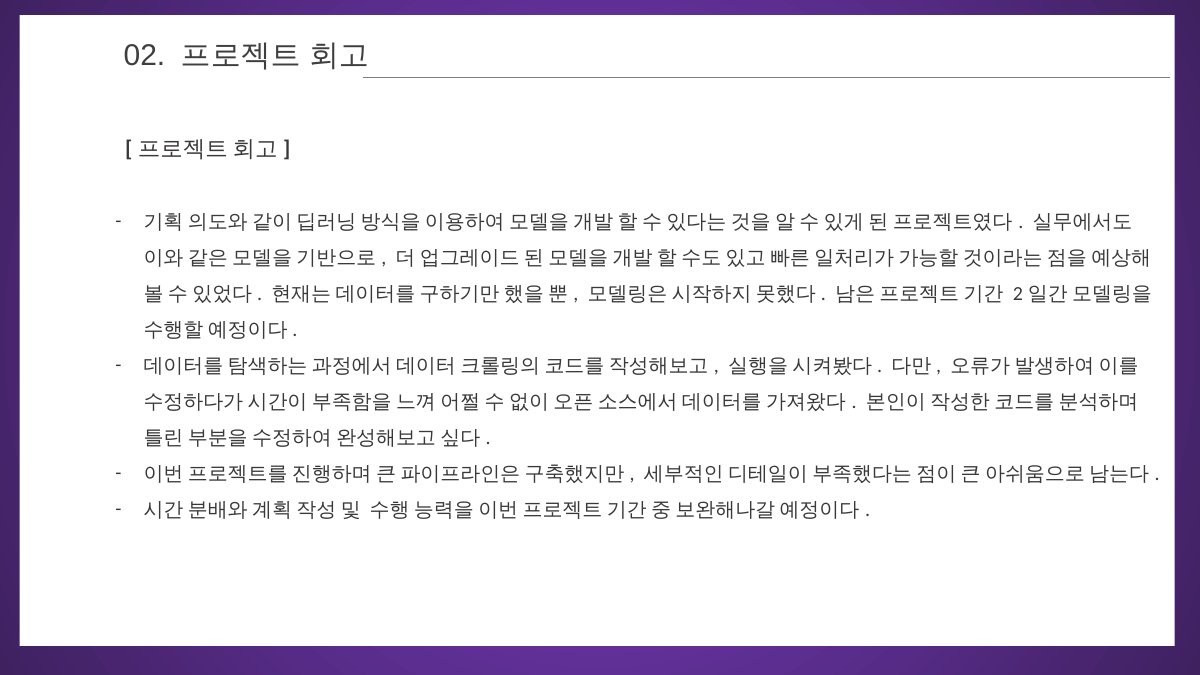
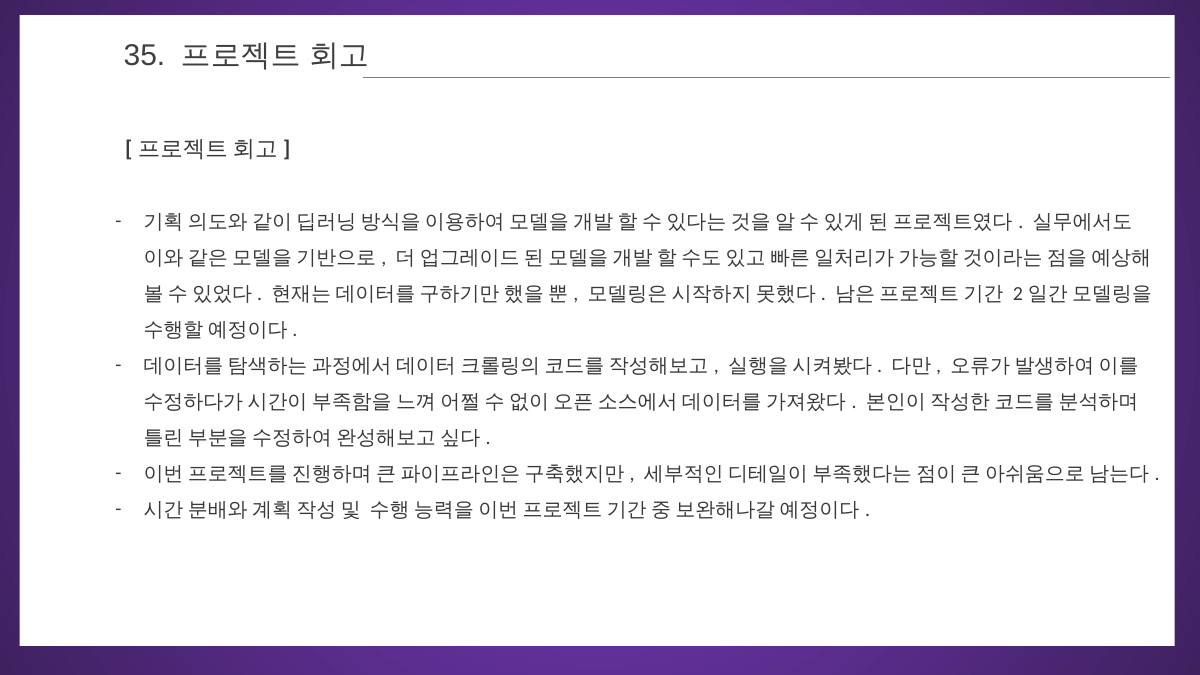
02: 02 -> 35 (144, 55)
